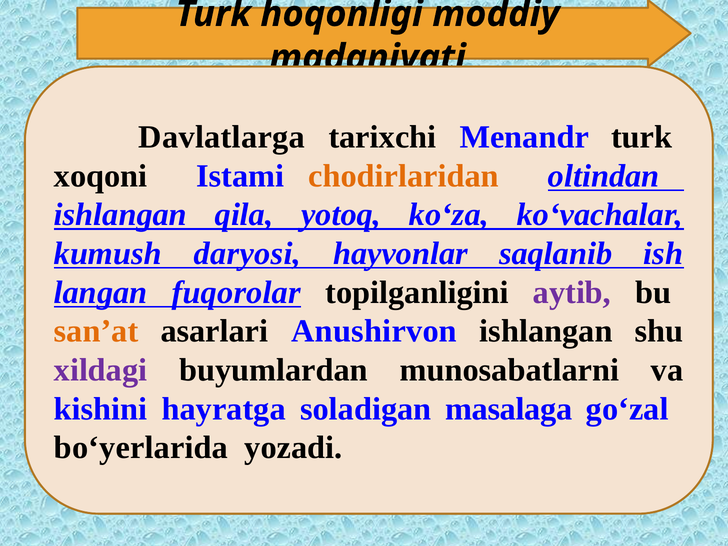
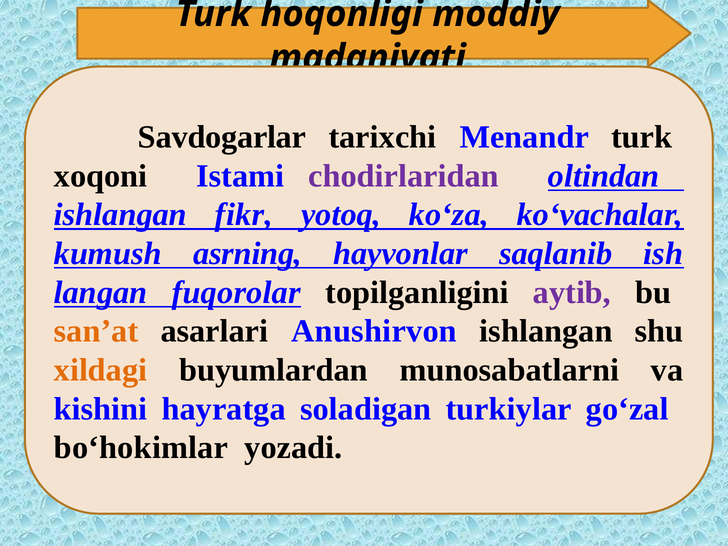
Davlatlarga: Davlatlarga -> Savdogarlar (222, 137)
chodirlaridan colour: orange -> purple (404, 176)
qila: qila -> fikr (244, 215)
daryosi: daryosi -> asrning (248, 254)
xildagi colour: purple -> orange (101, 370)
masalaga: masalaga -> turkiylar (509, 409)
bo‘yerlarida: bo‘yerlarida -> bo‘hokimlar (141, 448)
